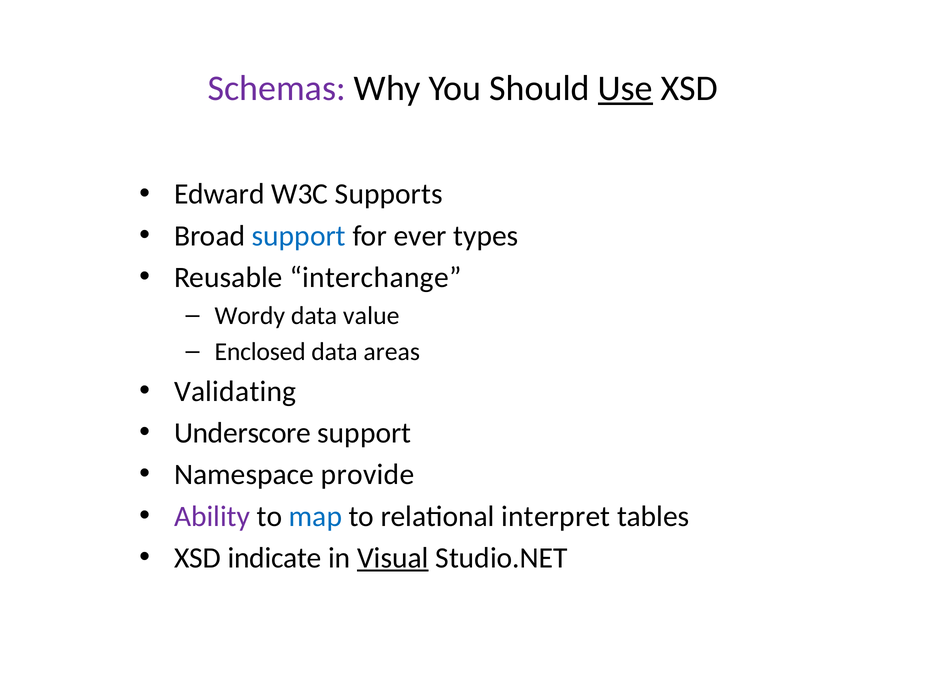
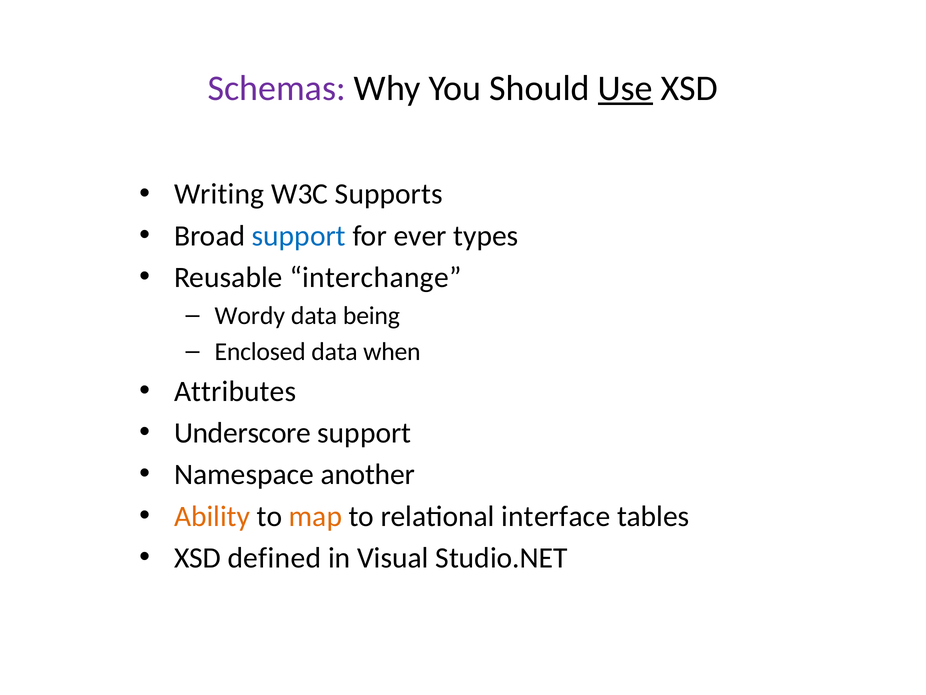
Edward: Edward -> Writing (219, 194)
value: value -> being (371, 315)
areas: areas -> when (392, 351)
Validating: Validating -> Attributes (235, 391)
provide: provide -> another (368, 474)
Ability colour: purple -> orange (212, 516)
map colour: blue -> orange (316, 516)
interpret: interpret -> interface (556, 516)
indicate: indicate -> defined (274, 558)
Visual underline: present -> none (393, 558)
